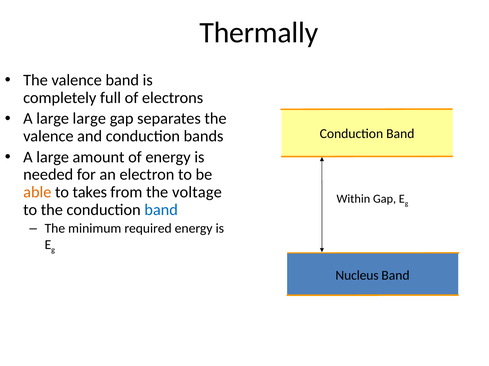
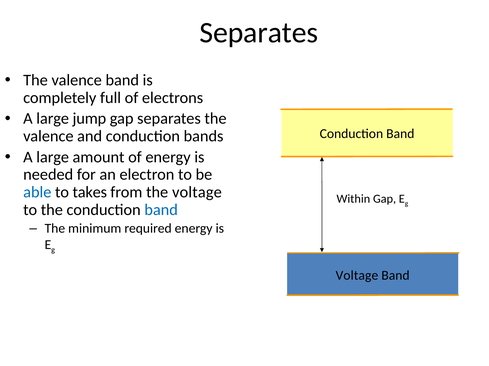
Thermally: Thermally -> Separates (259, 33)
large large: large -> jump (89, 119)
able colour: orange -> blue (37, 193)
Nucleus: Nucleus -> Voltage (357, 276)
